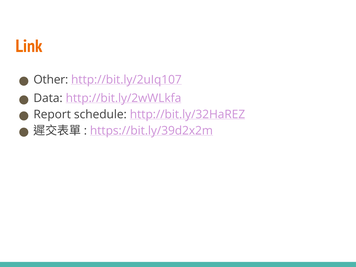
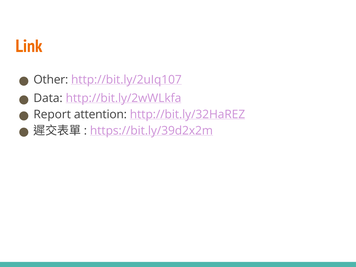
schedule: schedule -> attention (100, 114)
